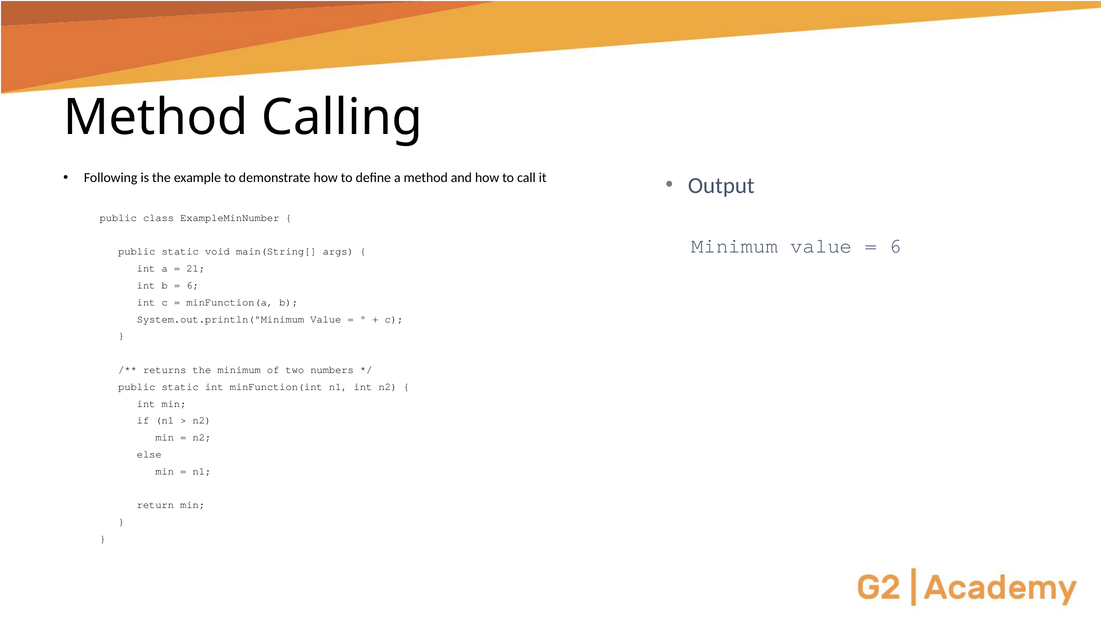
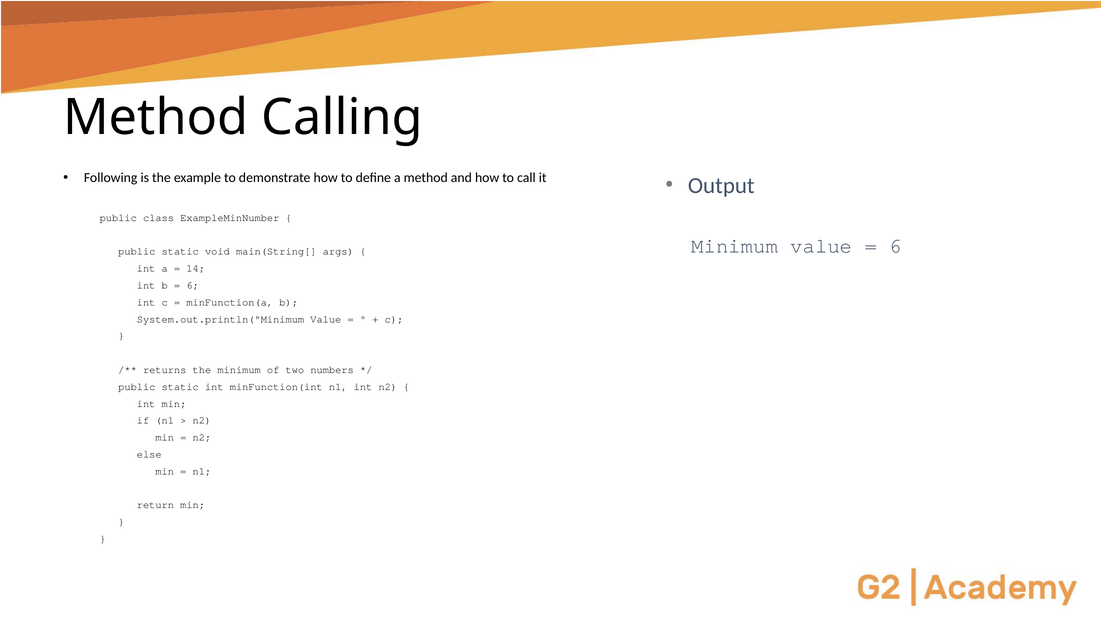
21: 21 -> 14 (196, 269)
